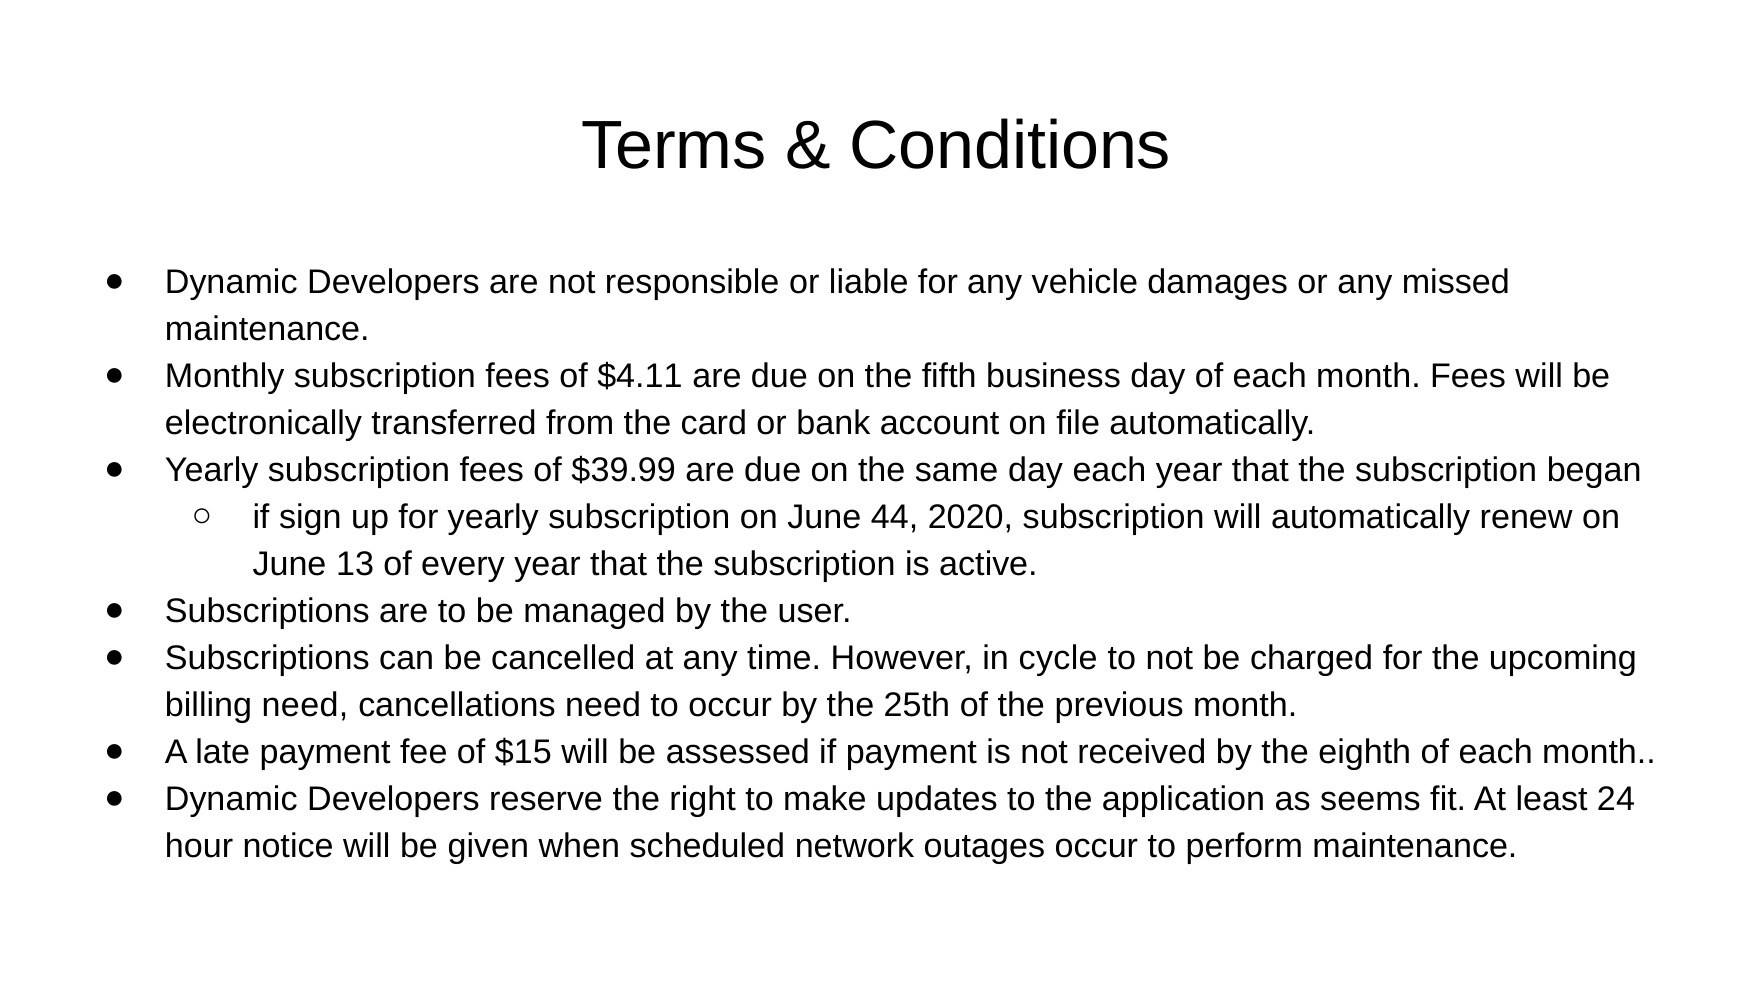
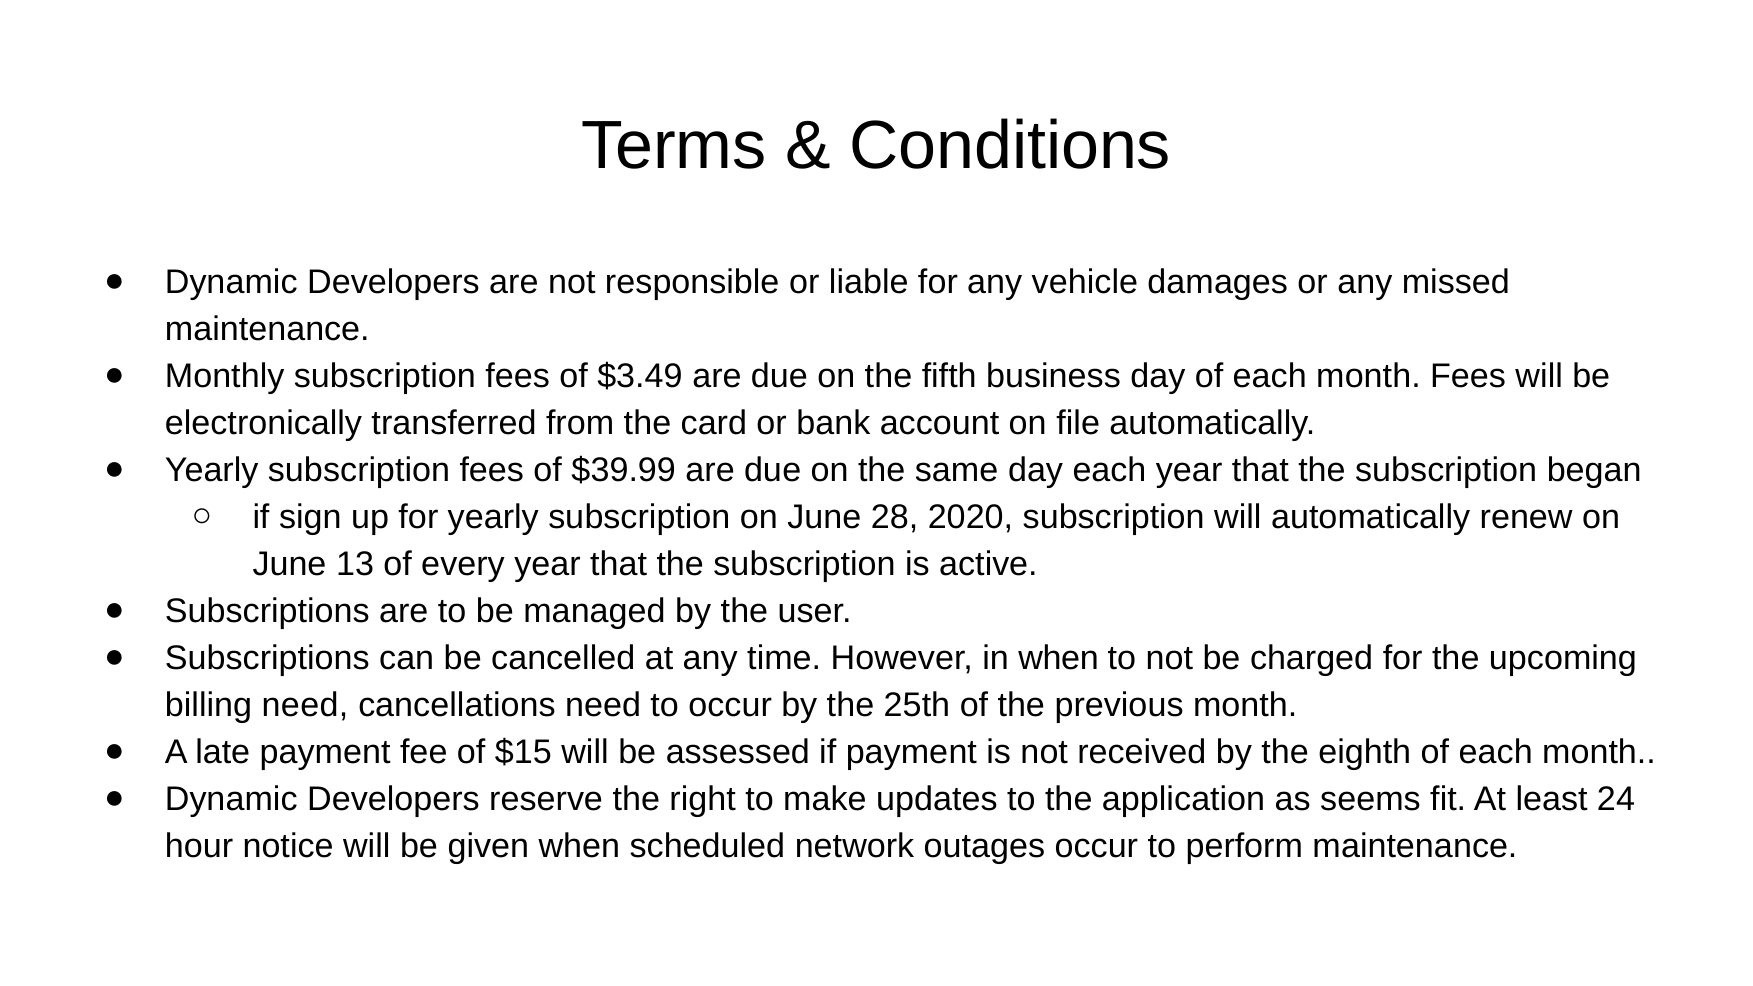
$4.11: $4.11 -> $3.49 (640, 376)
44: 44 -> 28 (895, 517)
in cycle: cycle -> when (1059, 658)
